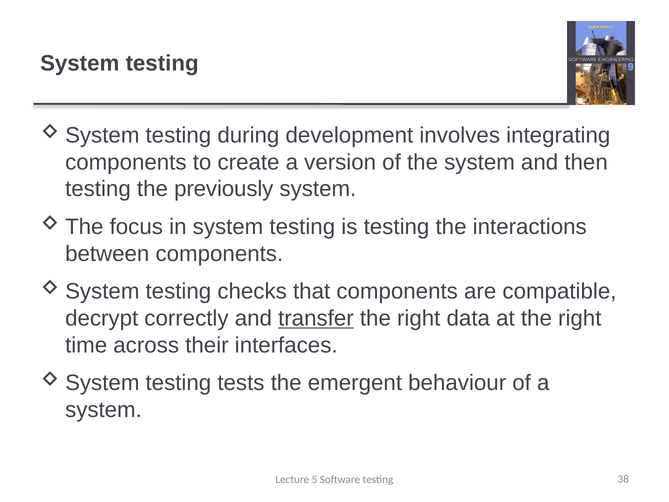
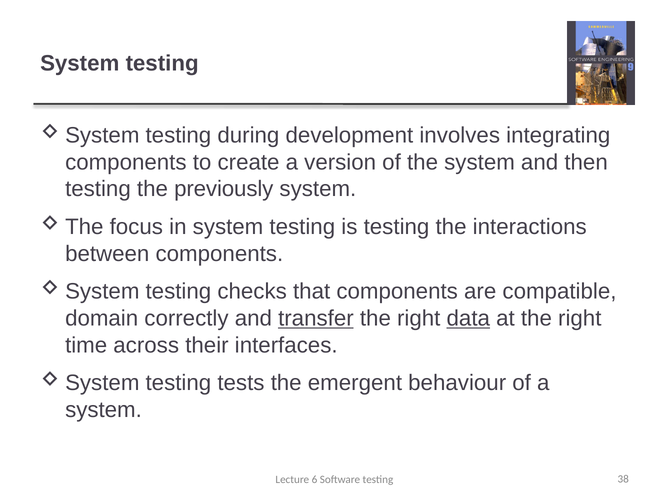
decrypt: decrypt -> domain (102, 318)
data underline: none -> present (468, 318)
5: 5 -> 6 (315, 479)
